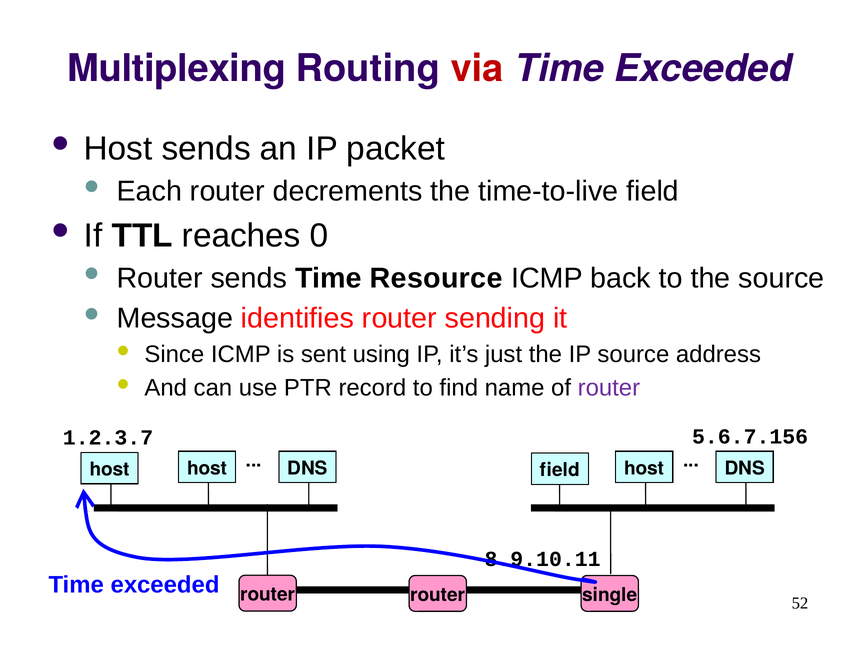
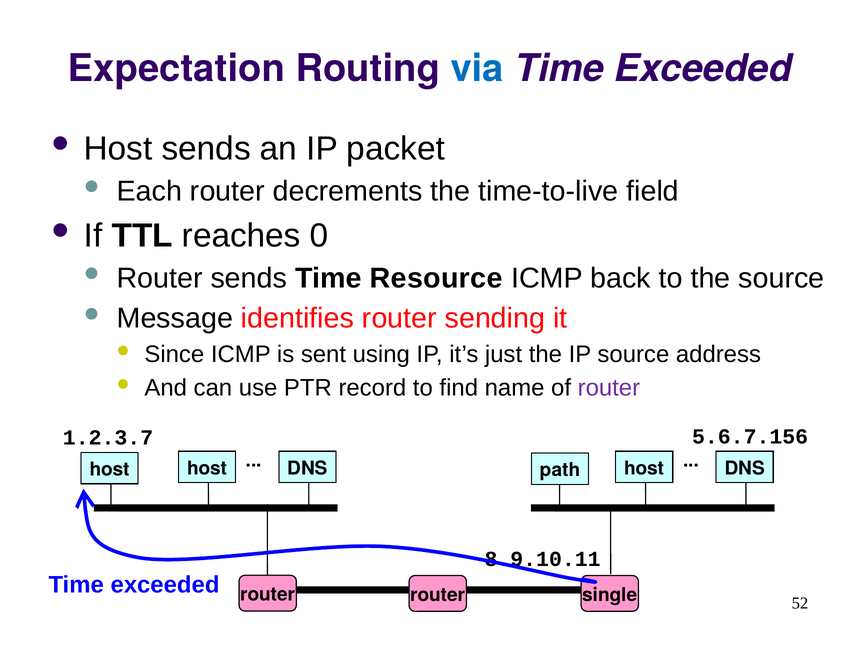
Multiplexing: Multiplexing -> Expectation (176, 69)
via colour: red -> blue (477, 69)
field: field -> path (560, 470)
